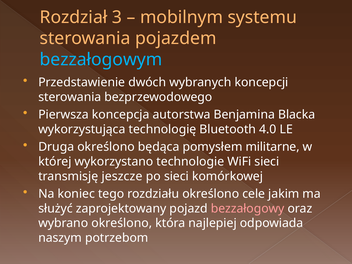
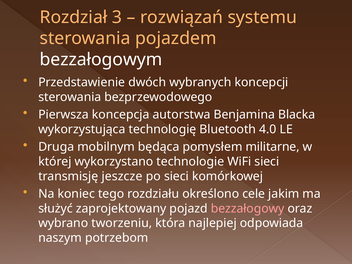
mobilnym: mobilnym -> rozwiązań (182, 17)
bezzałogowym colour: light blue -> white (101, 60)
Druga określono: określono -> mobilnym (106, 147)
wybrano określono: określono -> tworzeniu (122, 223)
